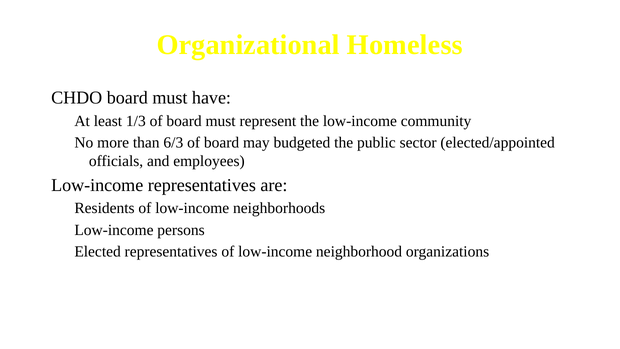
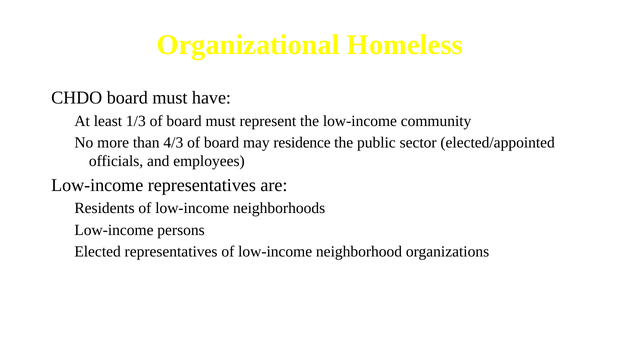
6/3: 6/3 -> 4/3 (173, 143)
budgeted: budgeted -> residence (302, 143)
